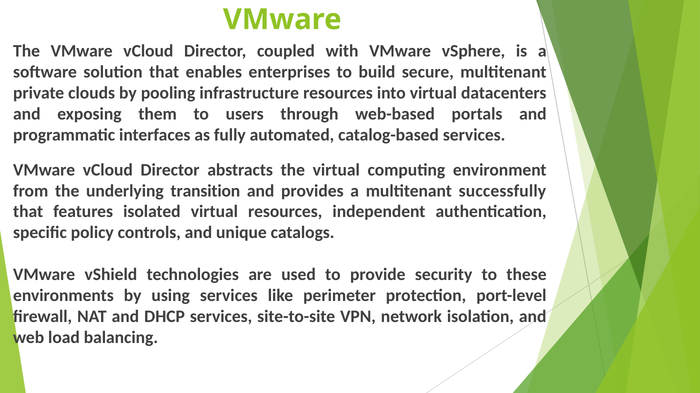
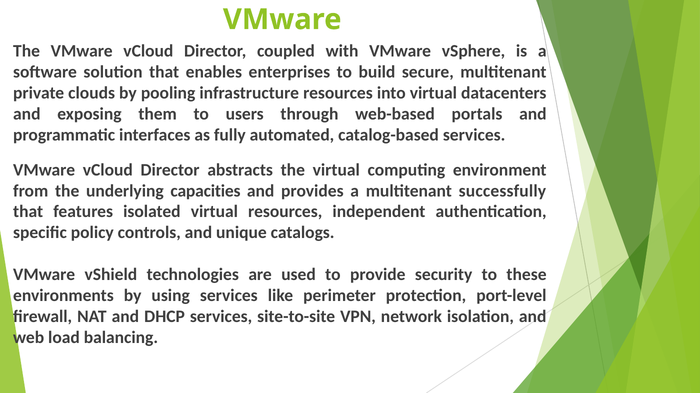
transition: transition -> capacities (205, 191)
